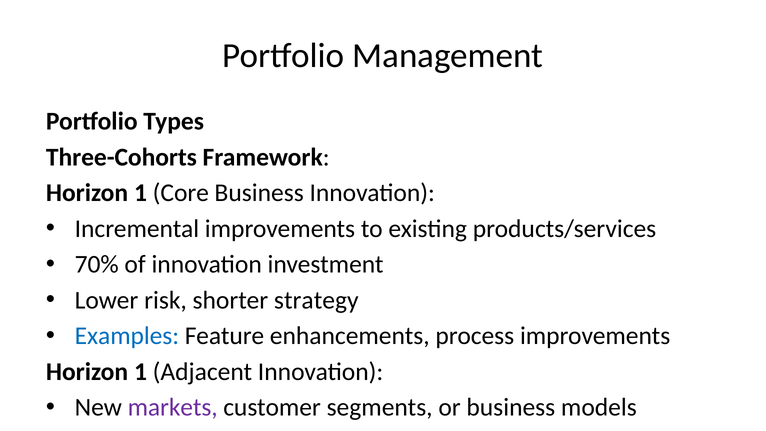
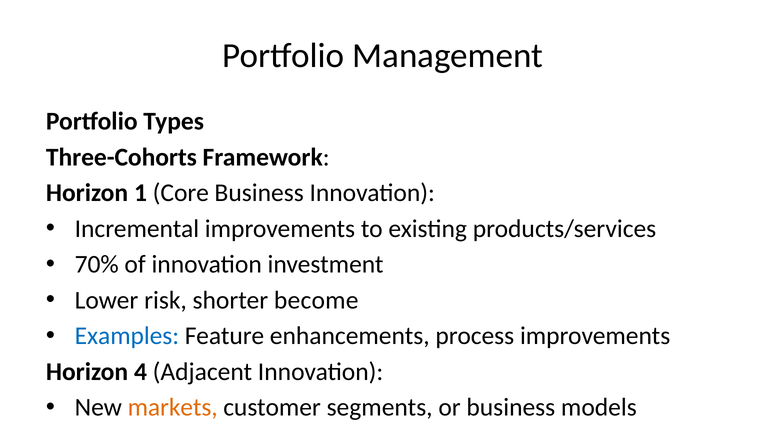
strategy: strategy -> become (316, 300)
1: 1 -> 4 (140, 372)
markets colour: purple -> orange (173, 407)
